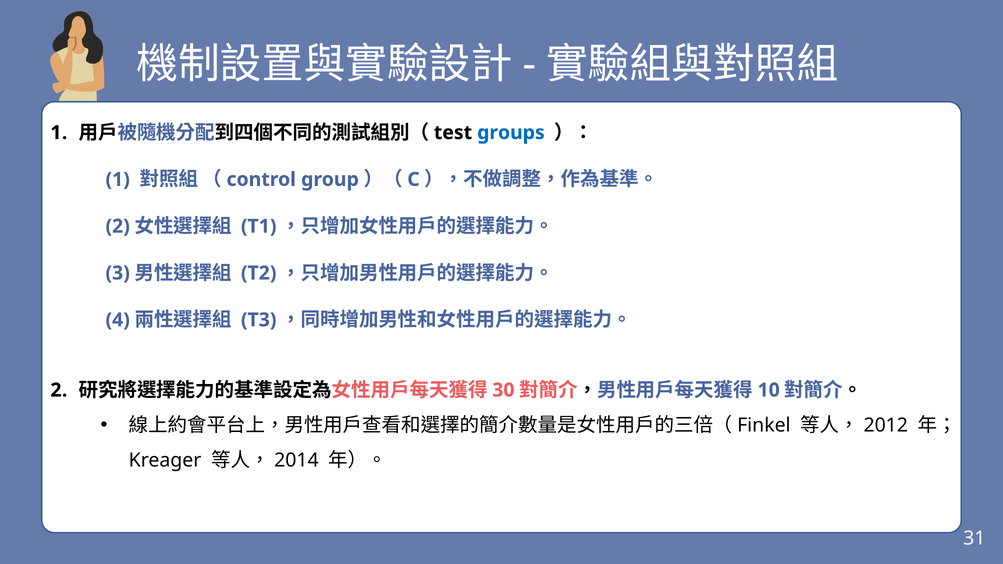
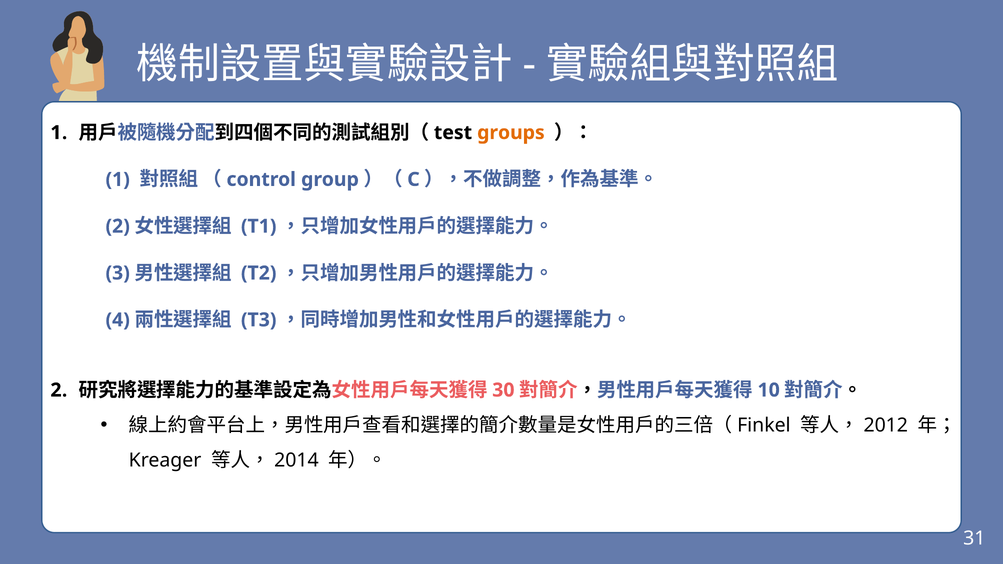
groups colour: blue -> orange (511, 133)
